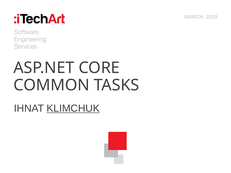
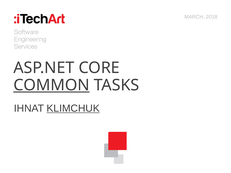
COMMON underline: none -> present (51, 85)
